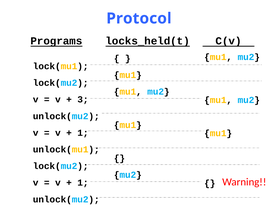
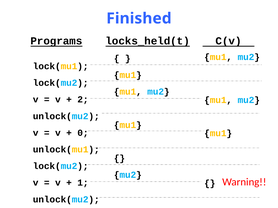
Protocol: Protocol -> Finished (139, 18)
3: 3 -> 2 (83, 100)
1: 1 -> 0 (83, 133)
